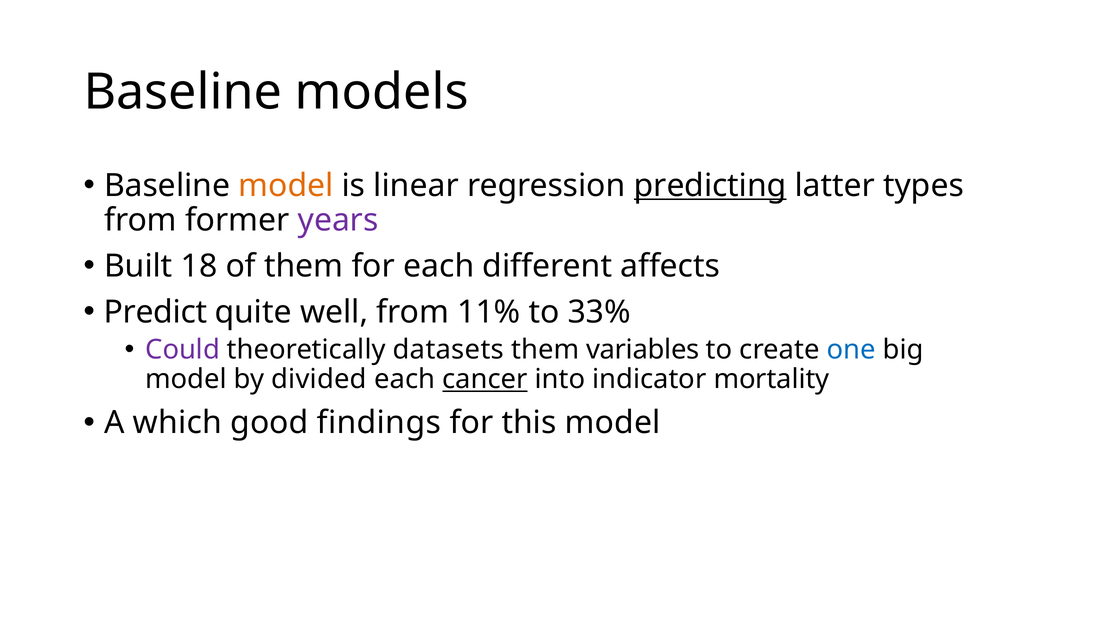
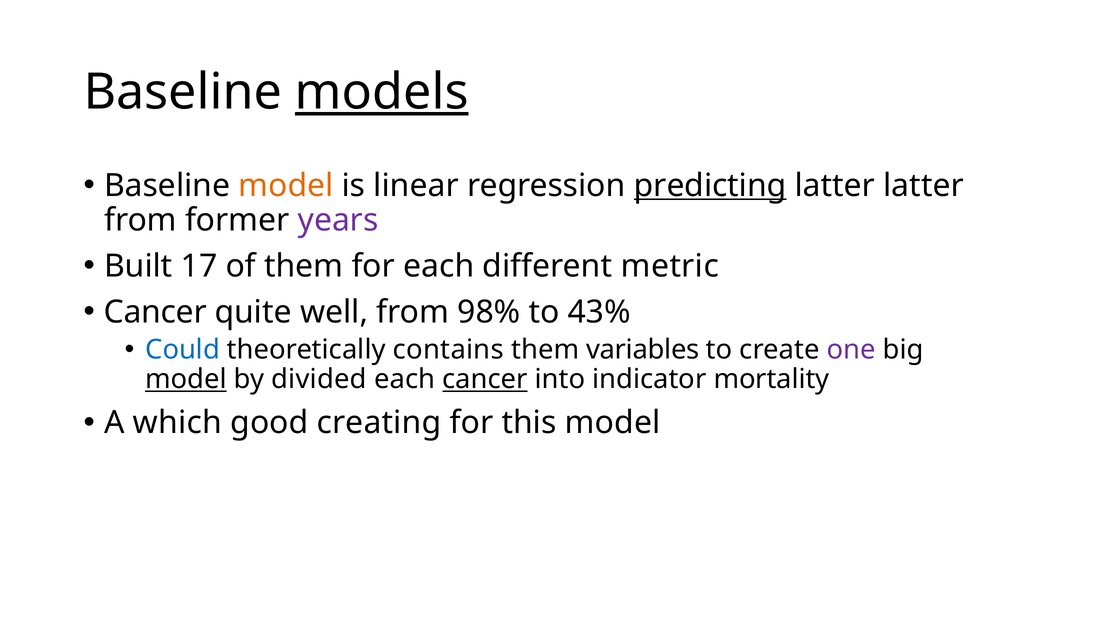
models underline: none -> present (382, 92)
latter types: types -> latter (924, 185)
18: 18 -> 17 (199, 266)
affects: affects -> metric (670, 266)
Predict: Predict -> Cancer (155, 312)
11%: 11% -> 98% (489, 312)
33%: 33% -> 43% (599, 312)
Could colour: purple -> blue (183, 350)
datasets: datasets -> contains (448, 350)
one colour: blue -> purple (851, 350)
model underline: none -> present (186, 379)
findings: findings -> creating (379, 423)
